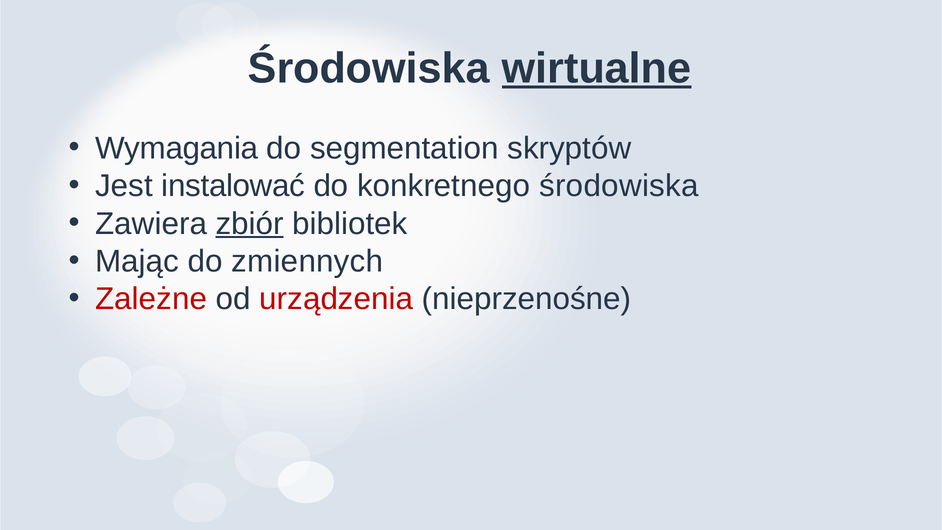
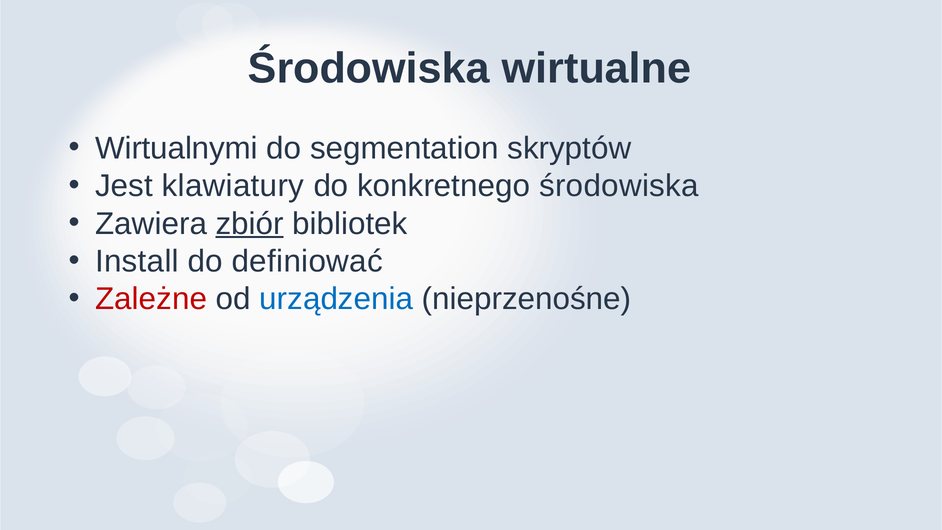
wirtualne underline: present -> none (597, 68)
Wymagania: Wymagania -> Wirtualnymi (177, 148)
instalować: instalować -> klawiatury (233, 186)
Mając: Mając -> Install (137, 261)
zmiennych: zmiennych -> definiować (307, 261)
urządzenia colour: red -> blue (336, 299)
